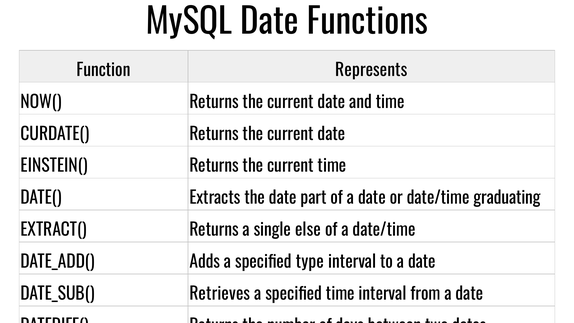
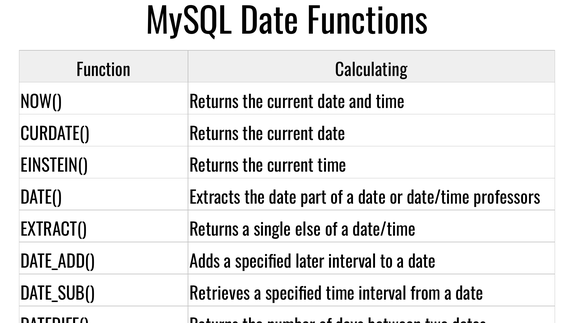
Represents: Represents -> Calculating (371, 70)
graduating: graduating -> professors (507, 198)
type: type -> later (310, 262)
